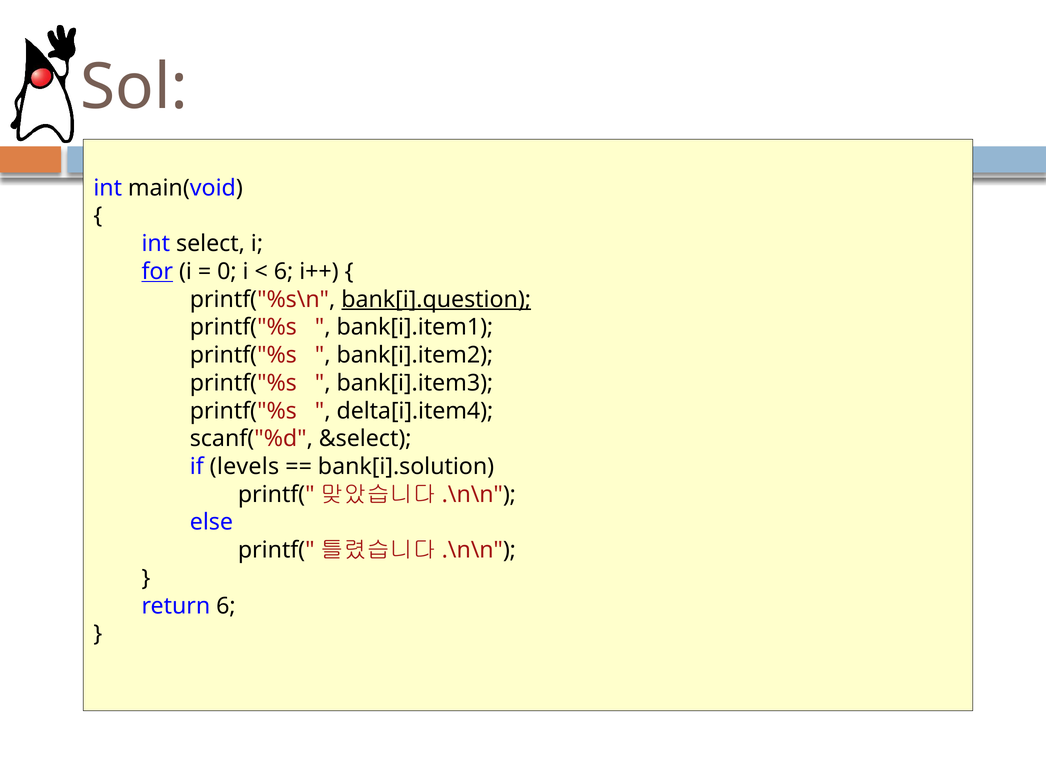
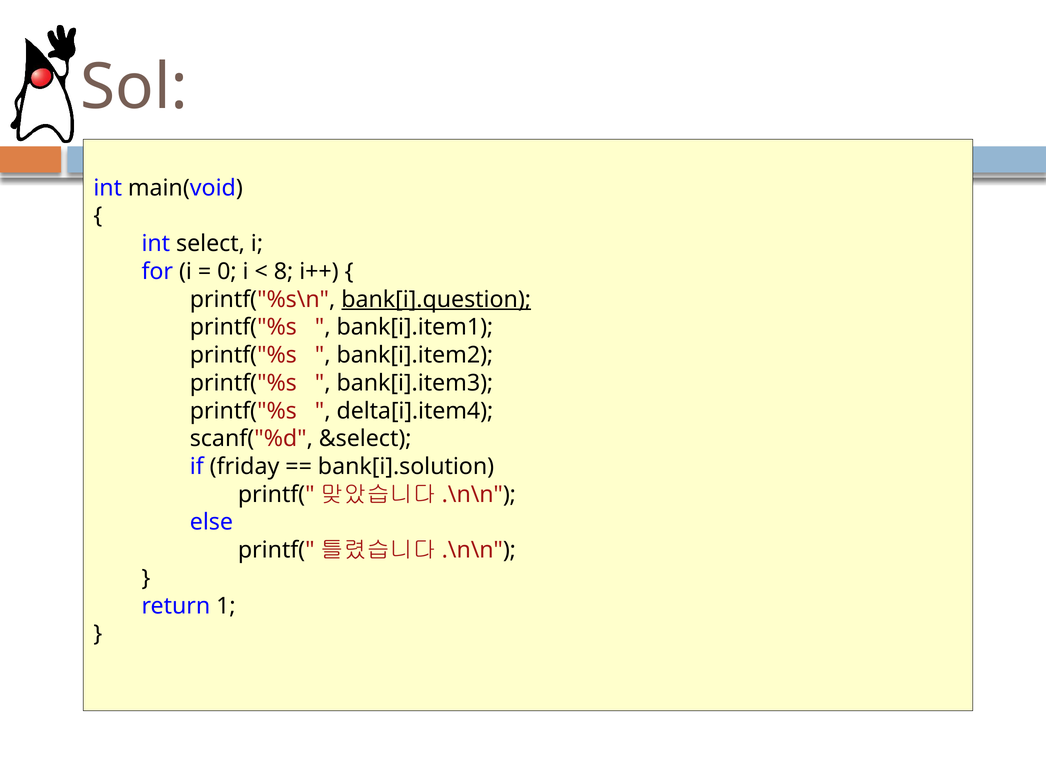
for underline: present -> none (157, 272)
6: 6 -> 8 (284, 272)
levels: levels -> friday (245, 467)
return 6: 6 -> 1 (226, 606)
